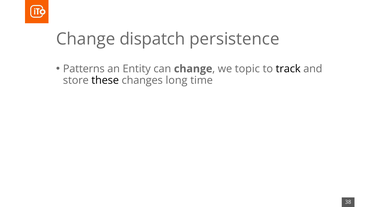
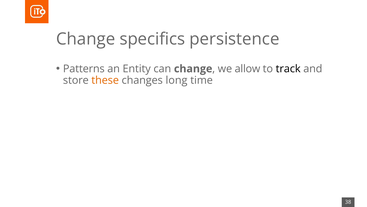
dispatch: dispatch -> specifics (152, 39)
topic: topic -> allow (247, 69)
these colour: black -> orange (105, 80)
